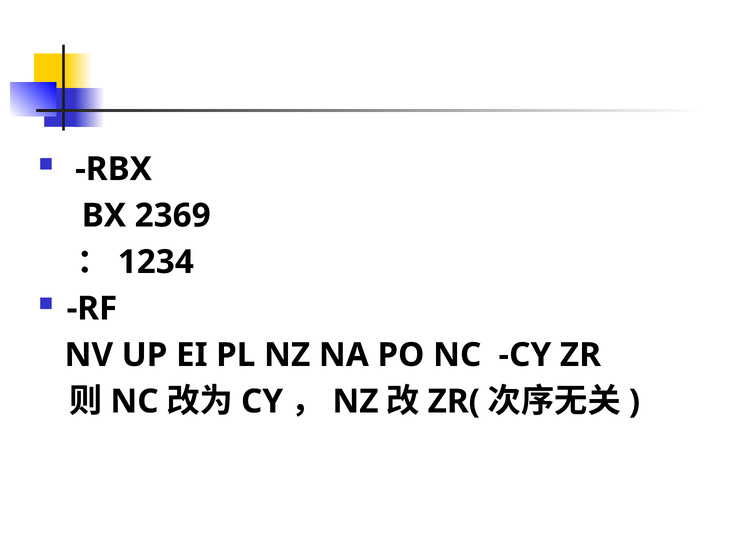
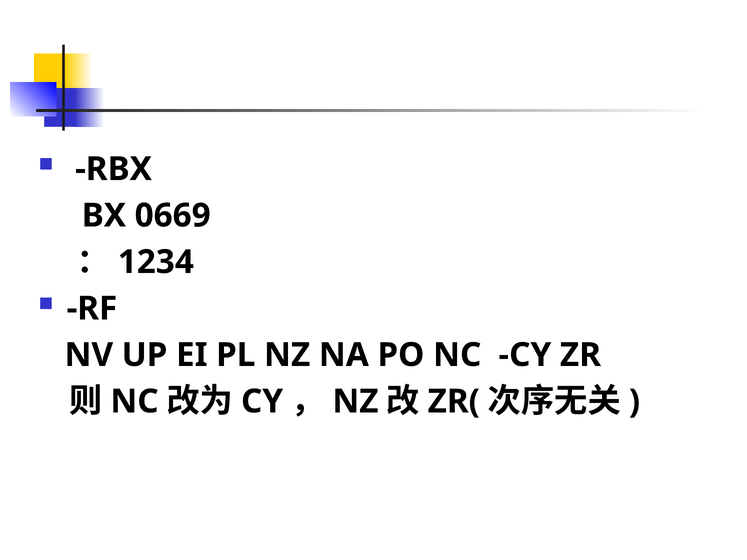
2369: 2369 -> 0669 (173, 216)
